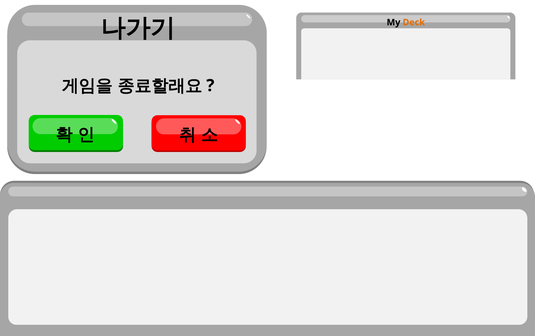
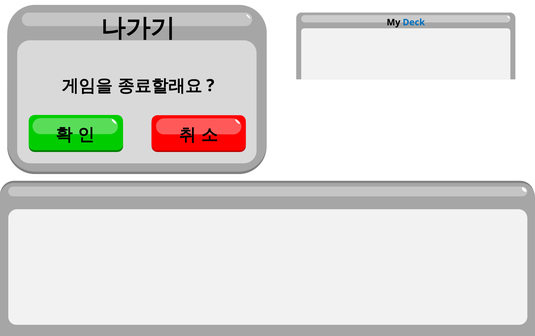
Deck colour: orange -> blue (414, 22)
